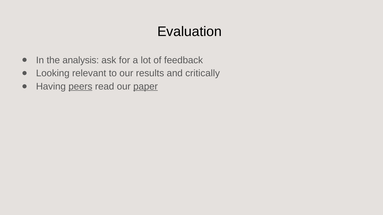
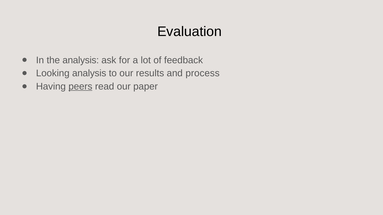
Looking relevant: relevant -> analysis (89, 73)
critically: critically -> process (203, 73)
paper underline: present -> none (146, 87)
